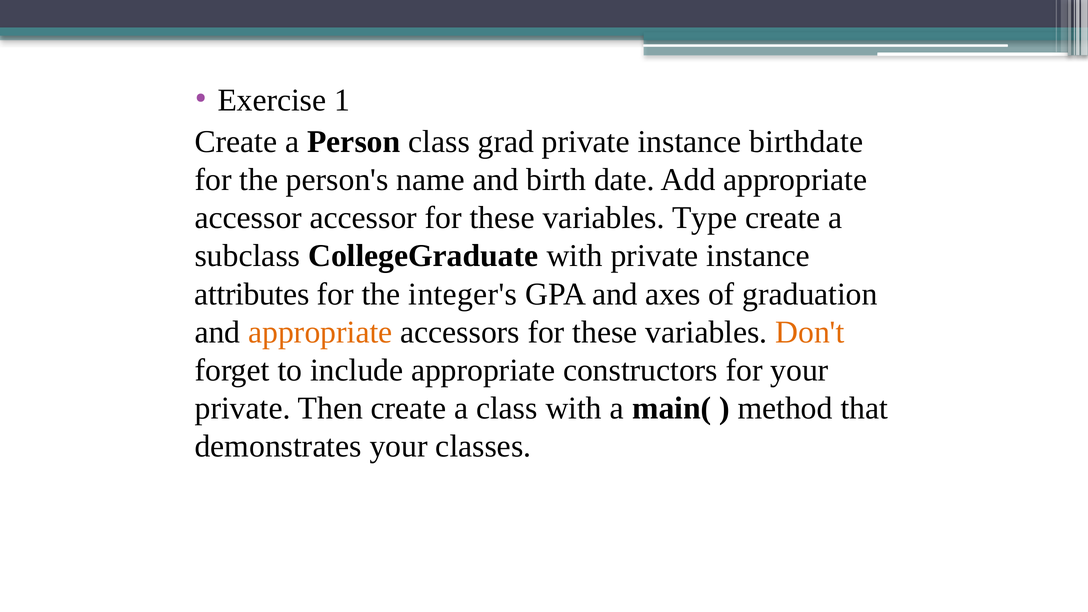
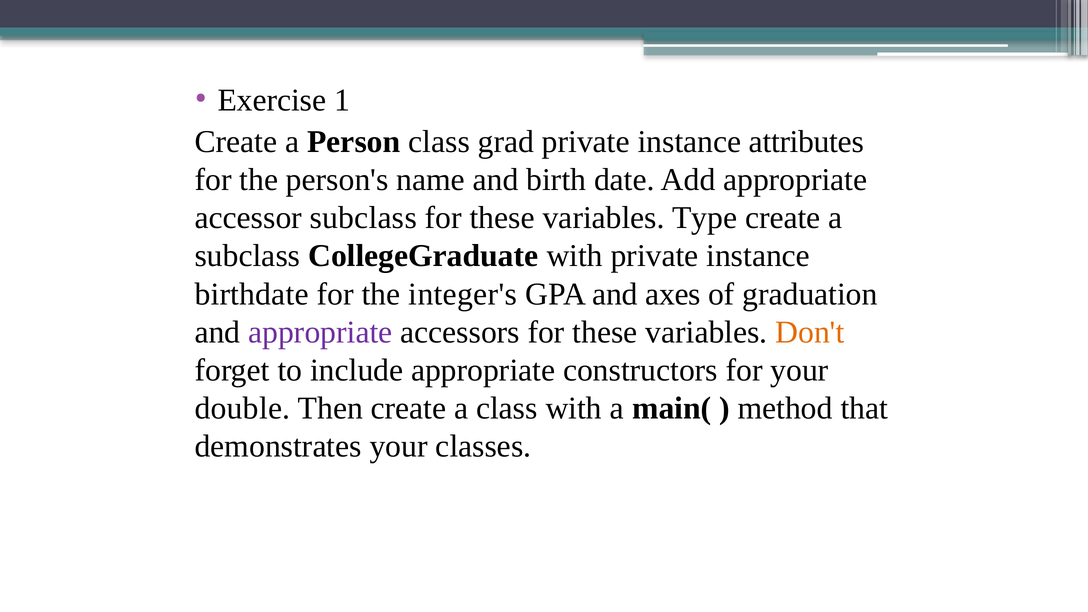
birthdate: birthdate -> attributes (806, 142)
accessor accessor: accessor -> subclass (363, 218)
attributes: attributes -> birthdate (252, 294)
appropriate colour: orange -> purple (320, 332)
private: private -> double (243, 408)
